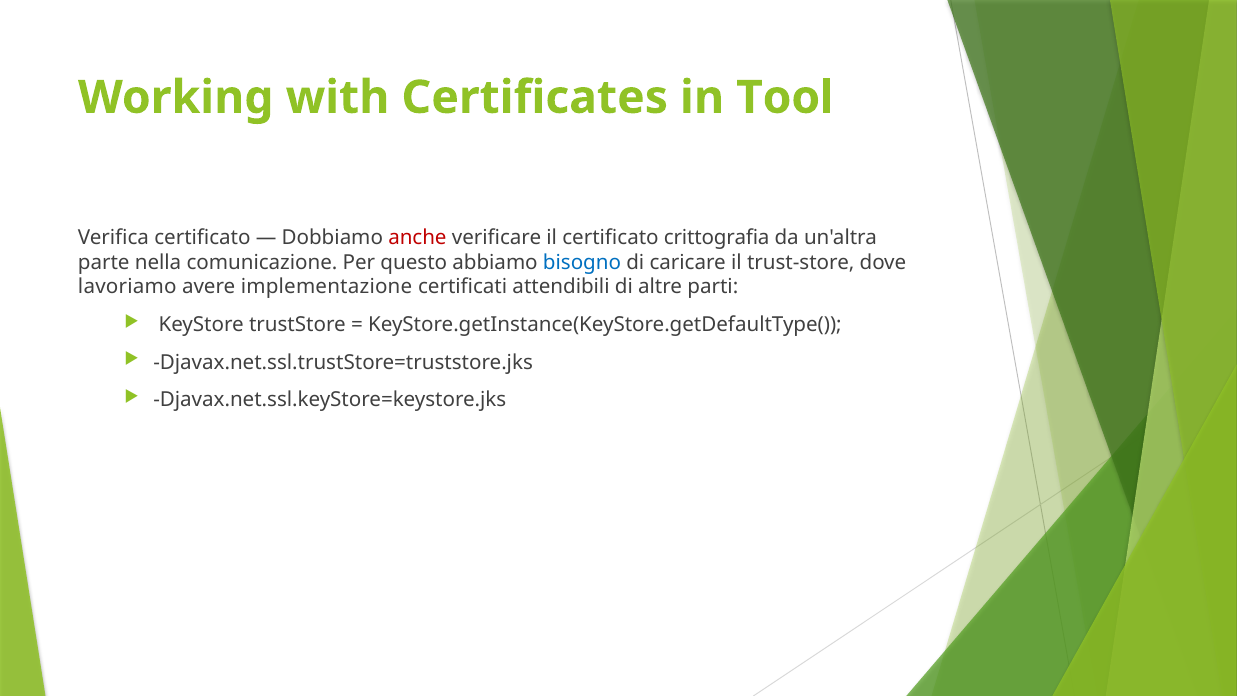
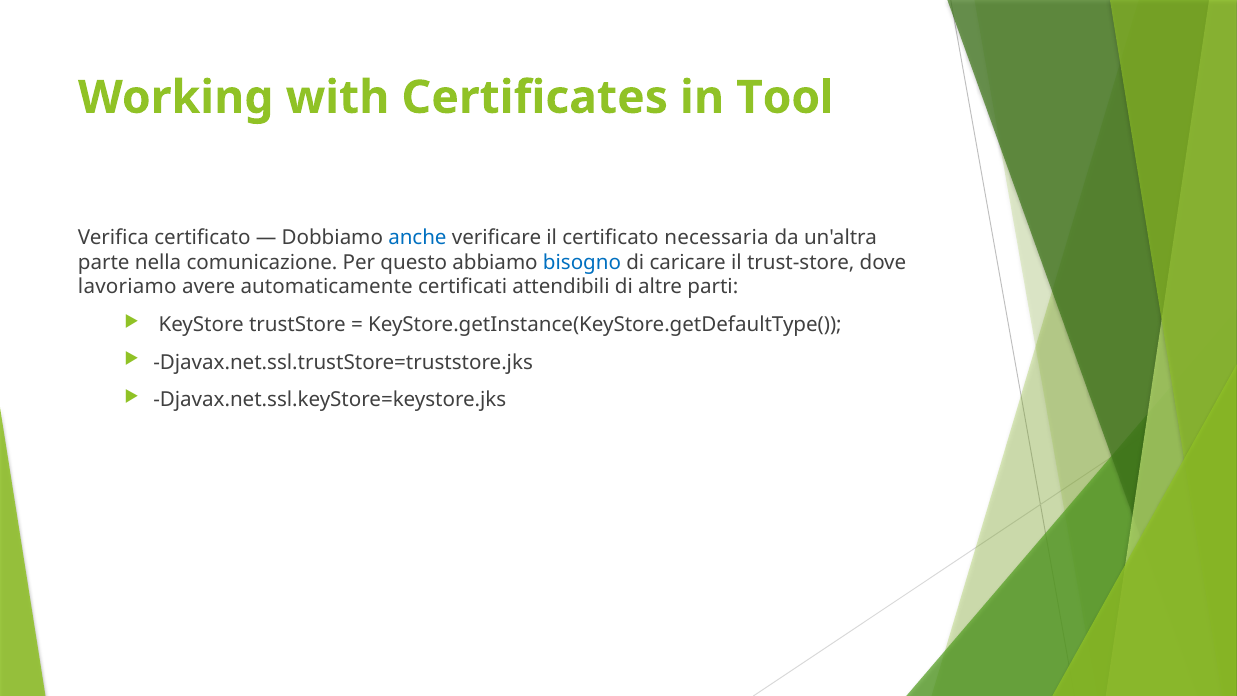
anche colour: red -> blue (417, 238)
crittografia: crittografia -> necessaria (717, 238)
implementazione: implementazione -> automaticamente (327, 287)
